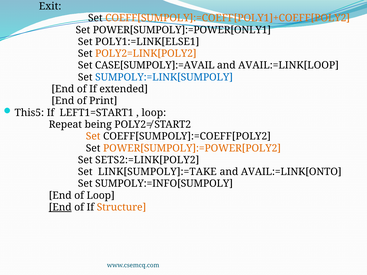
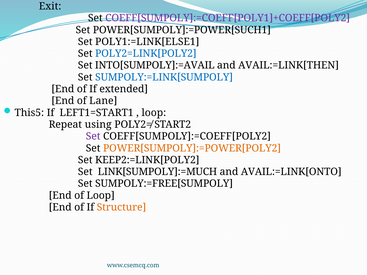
COEFF[SUMPOLY]:=COEFF[POLY1]+COEFF[POLY2 colour: orange -> purple (228, 18)
POWER[SUMPOLY]:=POWER[ONLY1: POWER[SUMPOLY]:=POWER[ONLY1 -> POWER[SUMPOLY]:=POWER[SUCH1 (182, 30)
POLY2=LINK[POLY2 colour: orange -> blue (146, 54)
CASE[SUMPOLY]:=AVAIL: CASE[SUMPOLY]:=AVAIL -> INTO[SUMPOLY]:=AVAIL (155, 65)
AVAIL:=LINK[LOOP: AVAIL:=LINK[LOOP -> AVAIL:=LINK[THEN (289, 65)
Print: Print -> Lane (103, 101)
being: being -> using (98, 125)
Set colour: orange -> purple (93, 136)
SETS2:=LINK[POLY2: SETS2:=LINK[POLY2 -> KEEP2:=LINK[POLY2 (147, 160)
LINK[SUMPOLY]:=TAKE: LINK[SUMPOLY]:=TAKE -> LINK[SUMPOLY]:=MUCH (157, 172)
SUMPOLY:=INFO[SUMPOLY: SUMPOLY:=INFO[SUMPOLY -> SUMPOLY:=FREE[SUMPOLY (164, 184)
End underline: present -> none (60, 207)
